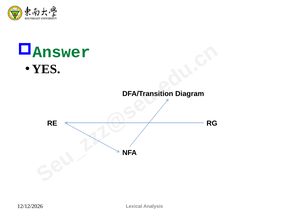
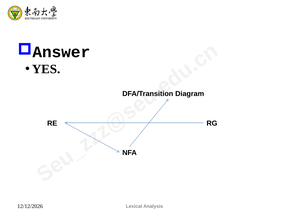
Answer colour: green -> black (61, 52)
